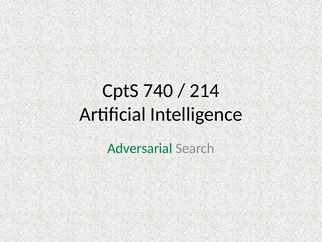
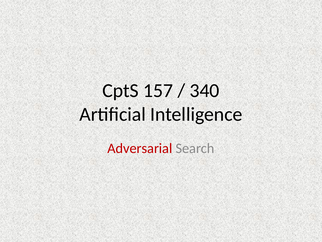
740: 740 -> 157 (158, 90)
214: 214 -> 340 (204, 90)
Adversarial colour: green -> red (140, 148)
